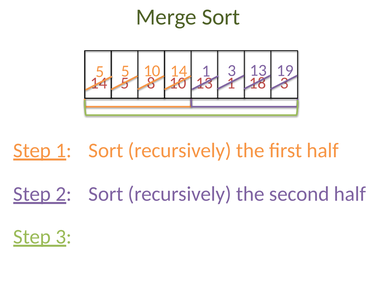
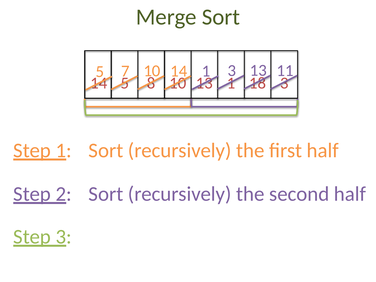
5 5: 5 -> 7 (125, 71)
19: 19 -> 11 (285, 71)
